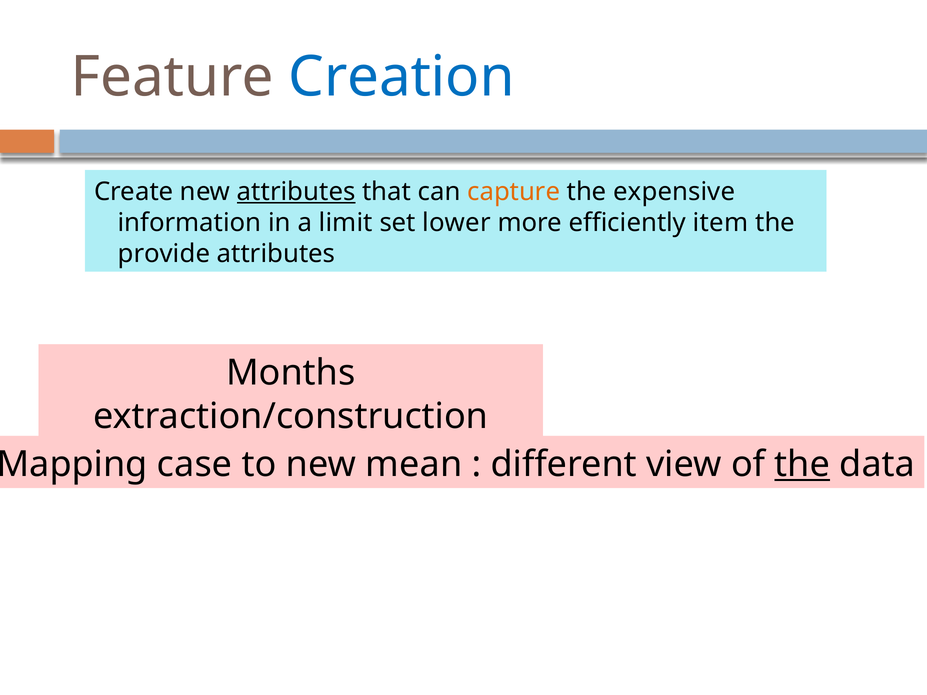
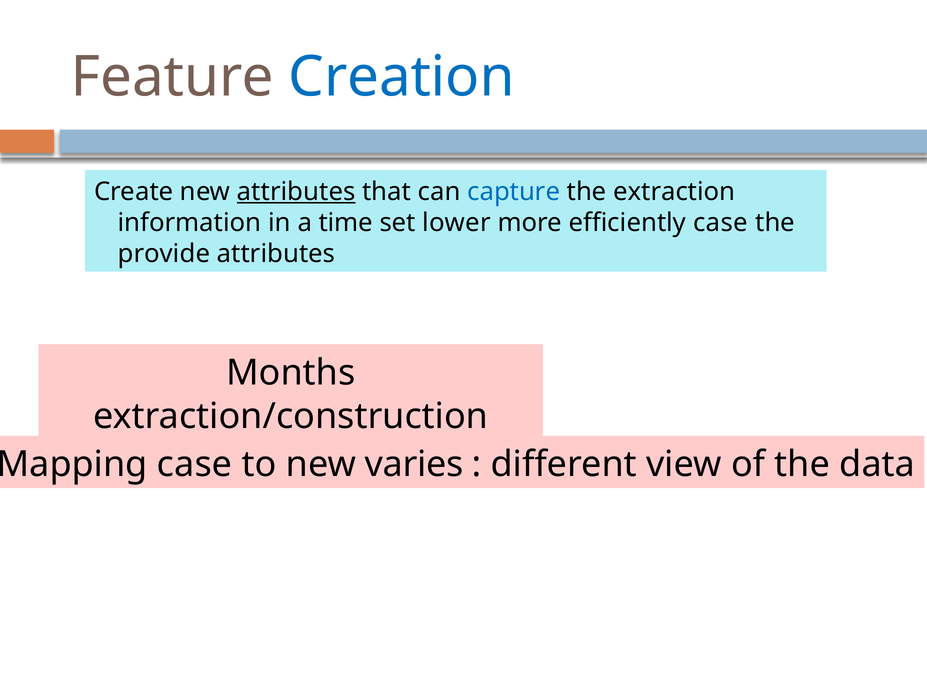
capture colour: orange -> blue (514, 192)
expensive: expensive -> extraction (674, 192)
limit: limit -> time (346, 223)
efficiently item: item -> case (721, 223)
mean: mean -> varies (414, 465)
the underline: present -> none (802, 465)
